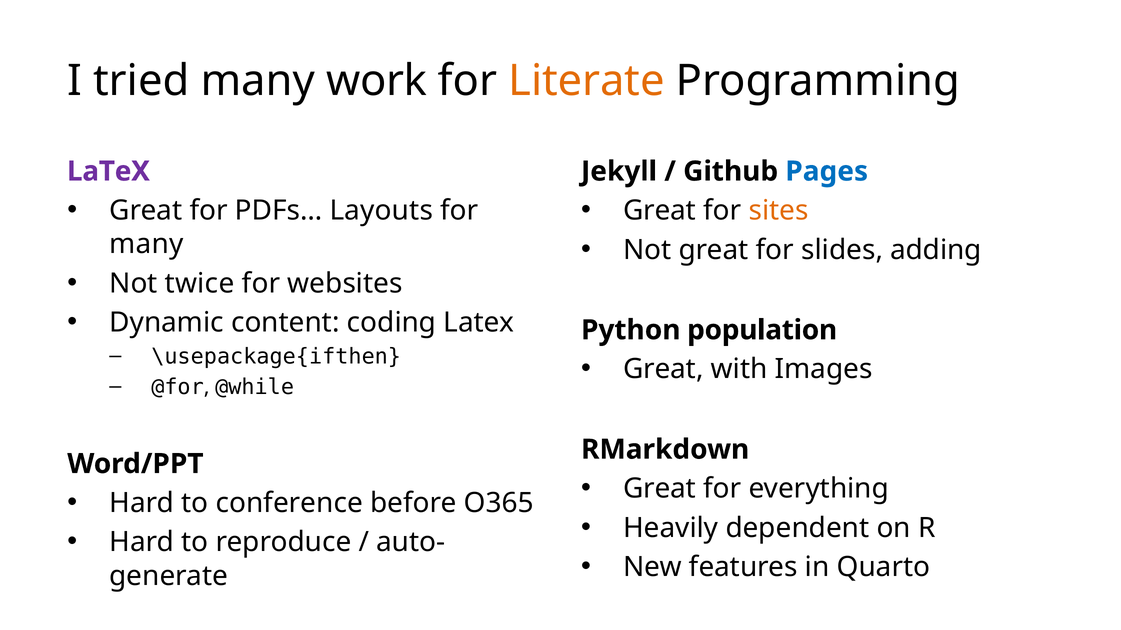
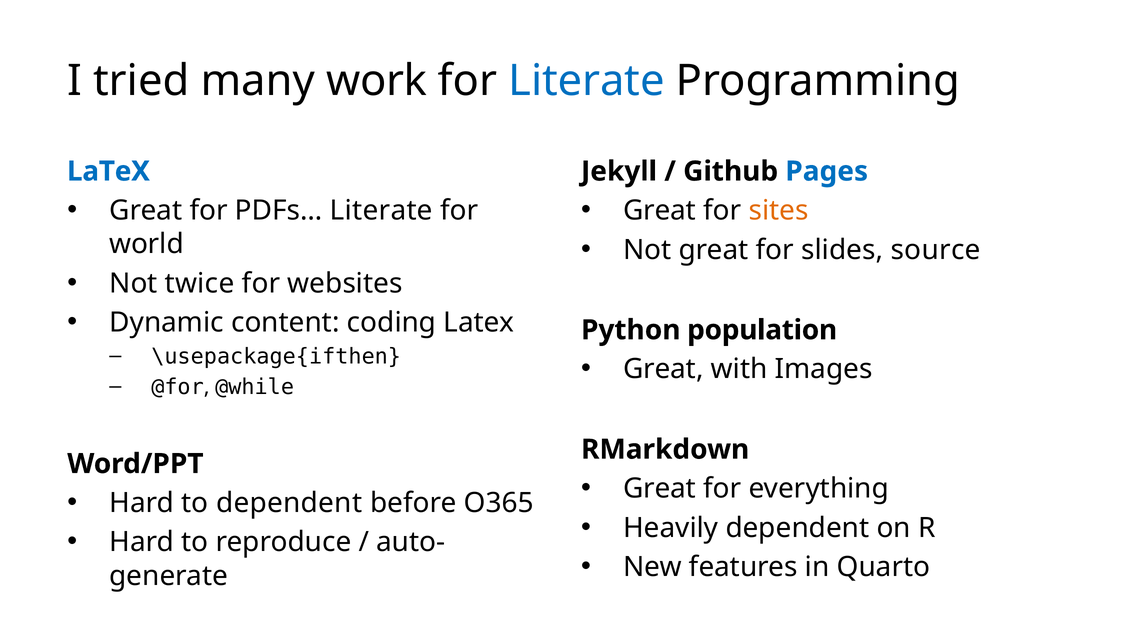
Literate colour: orange -> blue (587, 81)
LaTeX colour: purple -> blue (108, 172)
PDFs… Layouts: Layouts -> Literate (381, 211)
adding: adding -> source (936, 250)
many: many -> world (147, 244)
to conference: conference -> dependent (289, 503)
